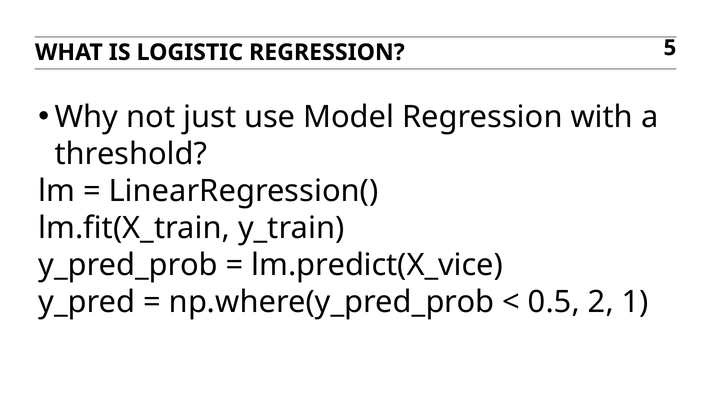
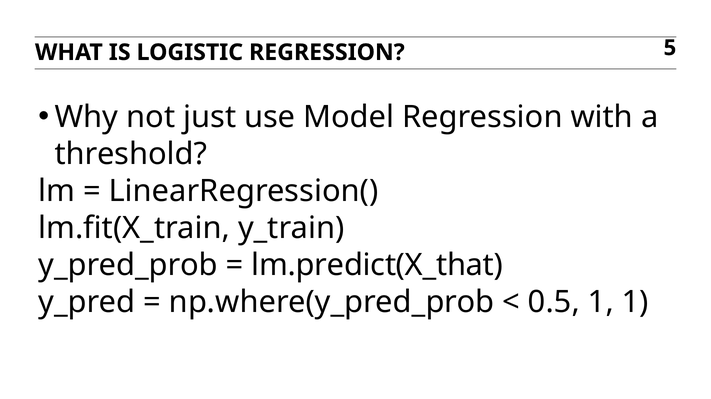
lm.predict(X_vice: lm.predict(X_vice -> lm.predict(X_that (377, 265)
0.5 2: 2 -> 1 (601, 302)
